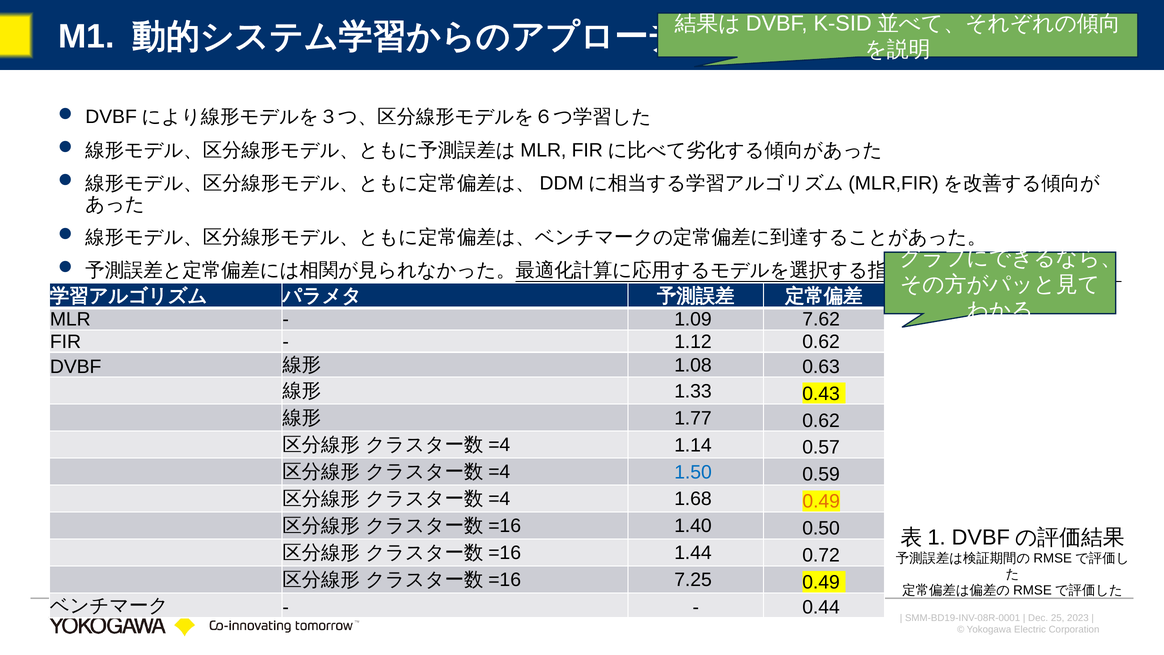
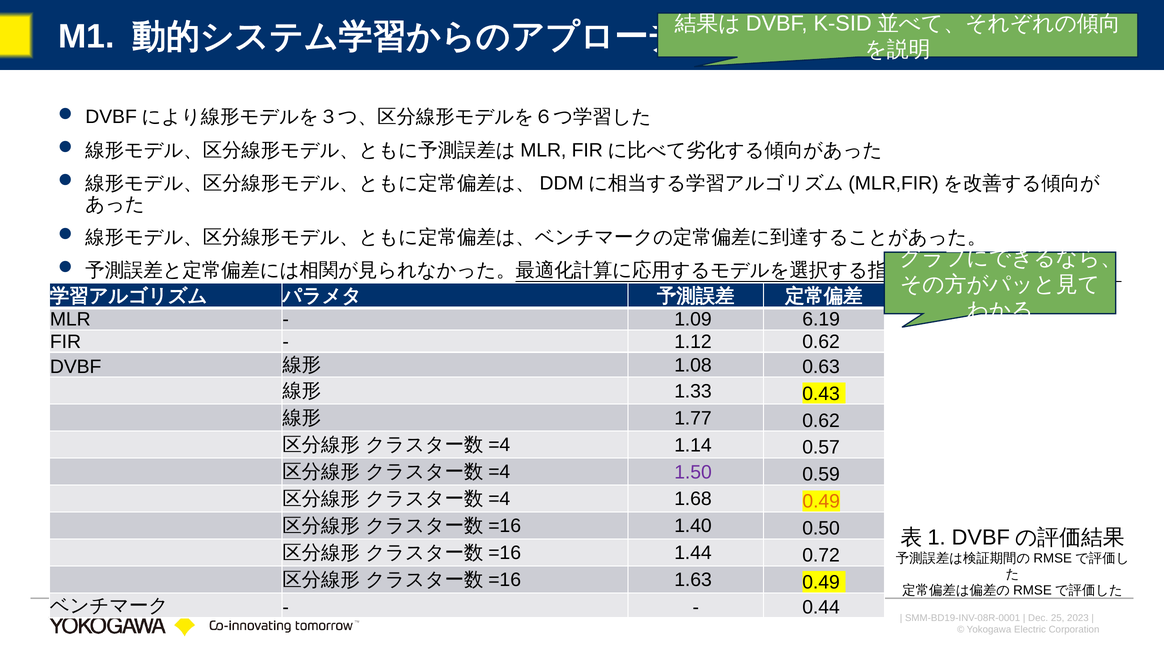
7.62: 7.62 -> 6.19 (821, 319)
1.50 colour: blue -> purple (693, 472)
7.25: 7.25 -> 1.63 (693, 580)
